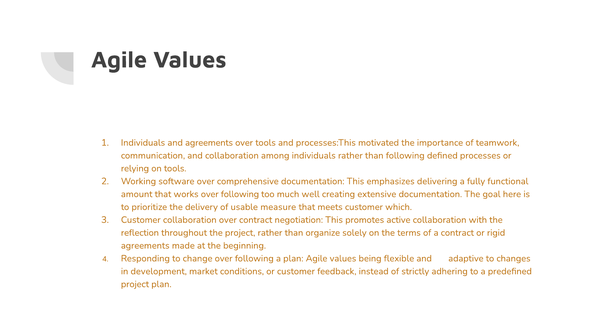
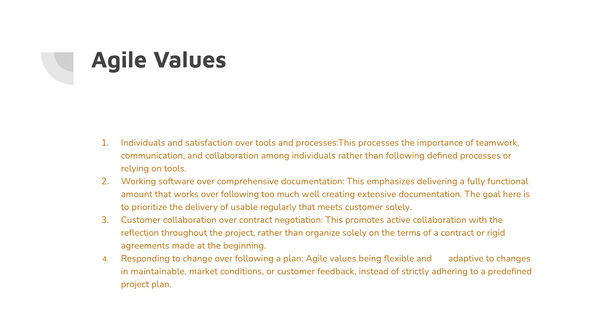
and agreements: agreements -> satisfaction (209, 143)
processes:This motivated: motivated -> processes (379, 143)
measure: measure -> regularly (278, 207)
customer which: which -> solely (399, 207)
development: development -> maintainable (159, 271)
